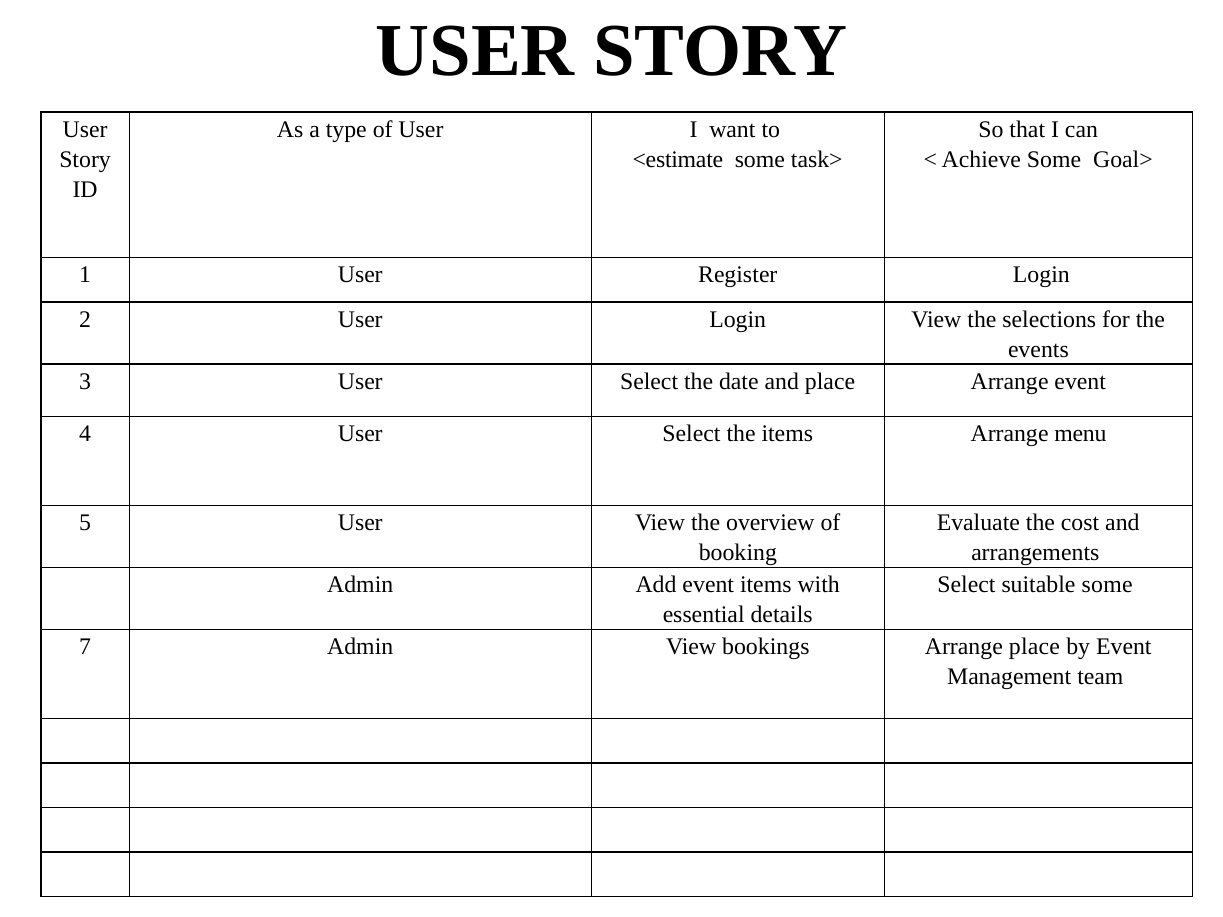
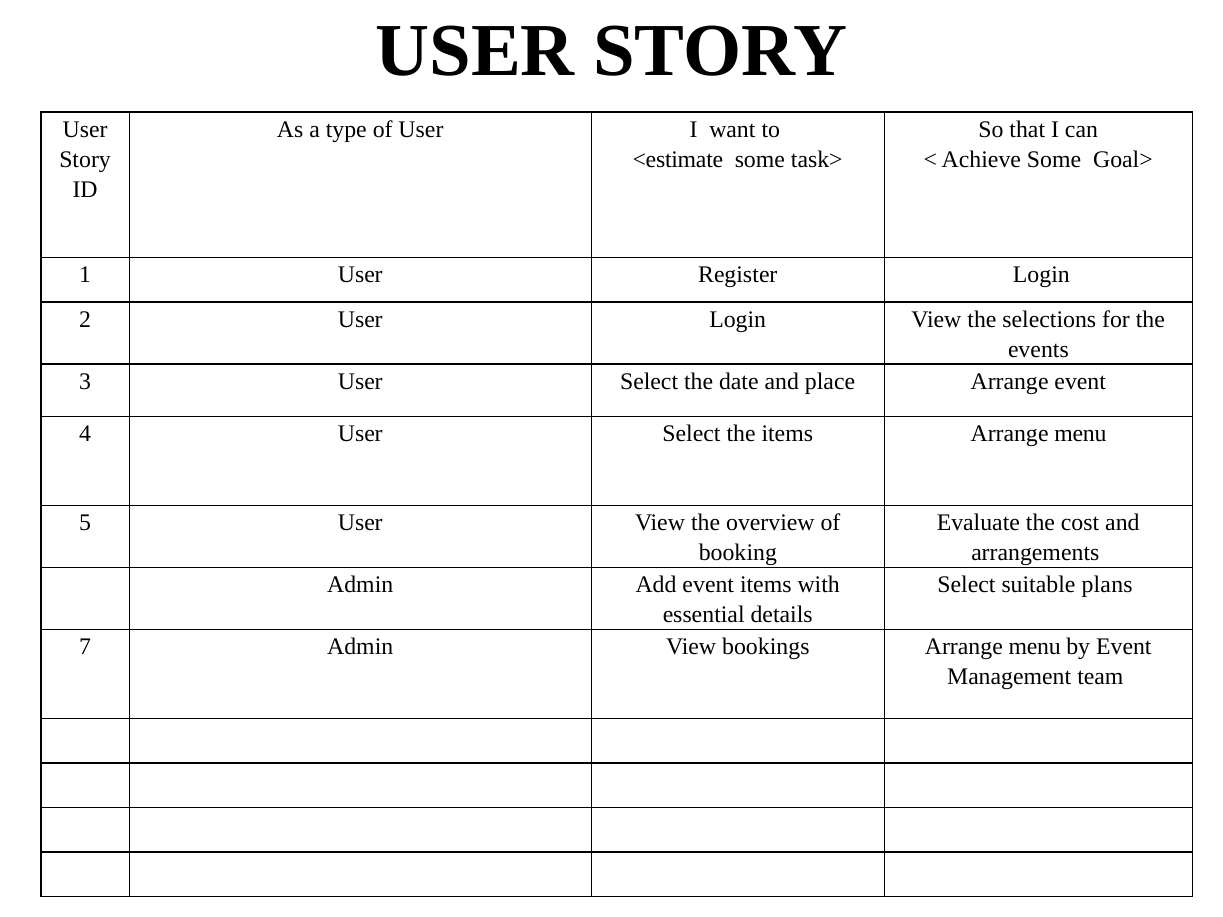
suitable some: some -> plans (1107, 585)
bookings Arrange place: place -> menu (1035, 647)
